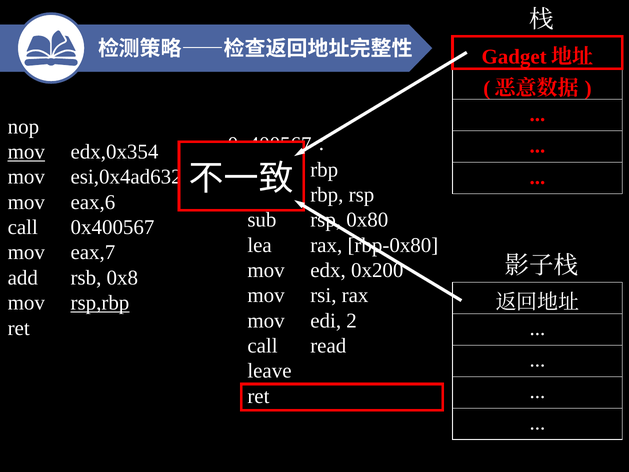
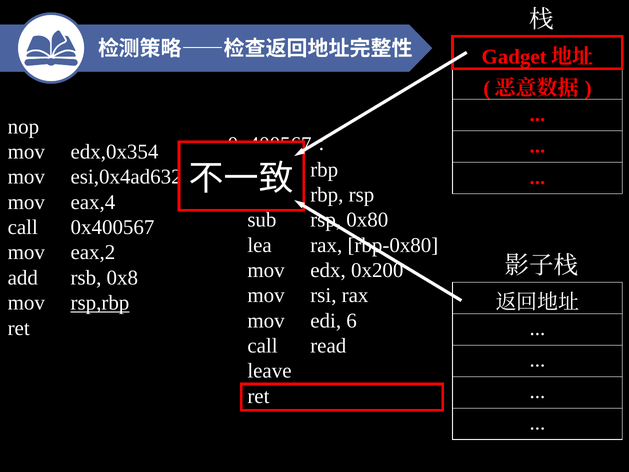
mov underline: present -> none (26, 152)
eax,6: eax,6 -> eax,4 (93, 202)
eax,7: eax,7 -> eax,2 (93, 252)
2: 2 -> 6 (352, 320)
